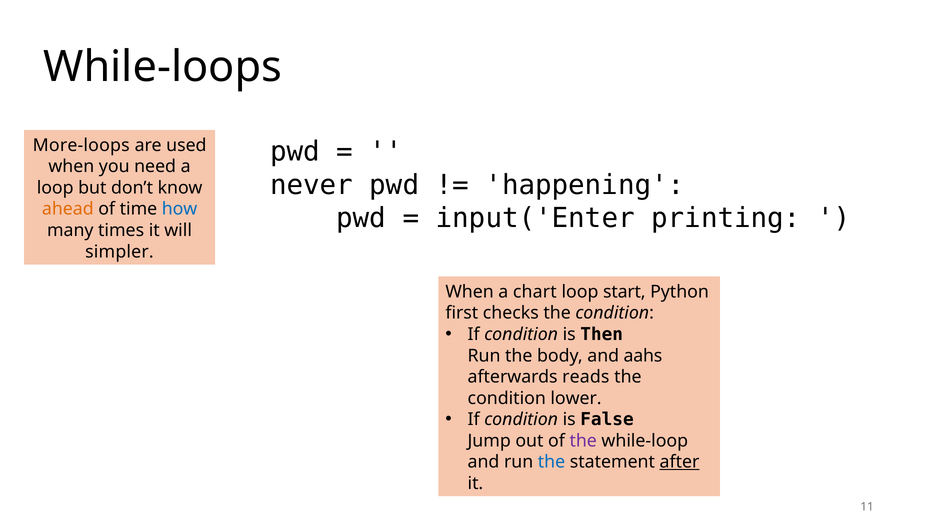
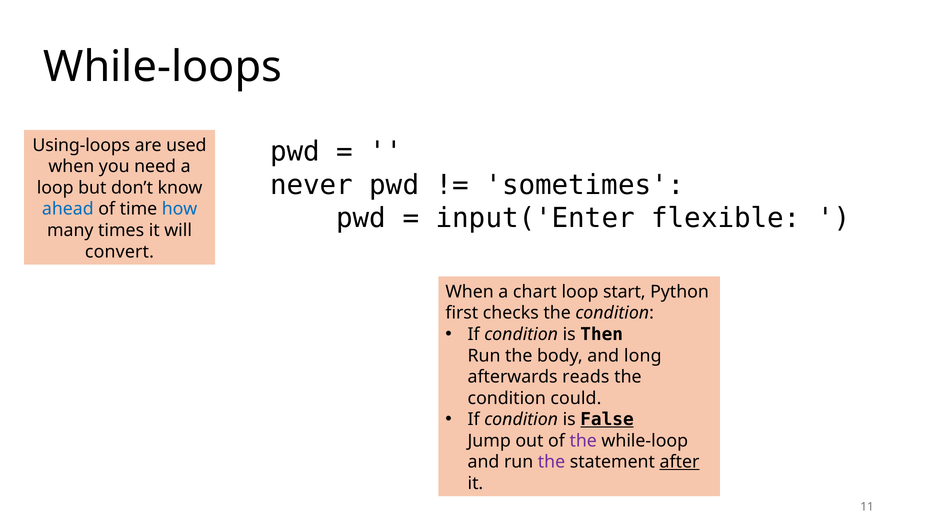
More-loops: More-loops -> Using-loops (81, 145)
happening: happening -> sometimes (585, 185)
ahead colour: orange -> blue (68, 209)
printing: printing -> flexible (726, 218)
simpler: simpler -> convert (119, 252)
aahs: aahs -> long (643, 356)
lower: lower -> could (576, 398)
False underline: none -> present (607, 420)
the colour: blue -> purple (552, 462)
